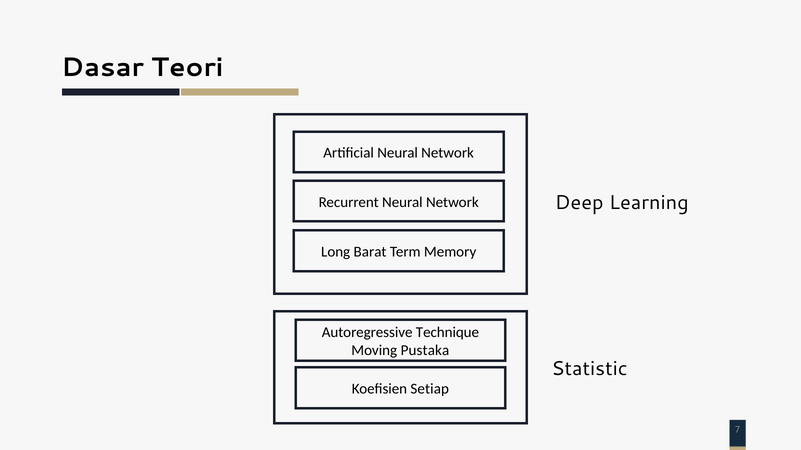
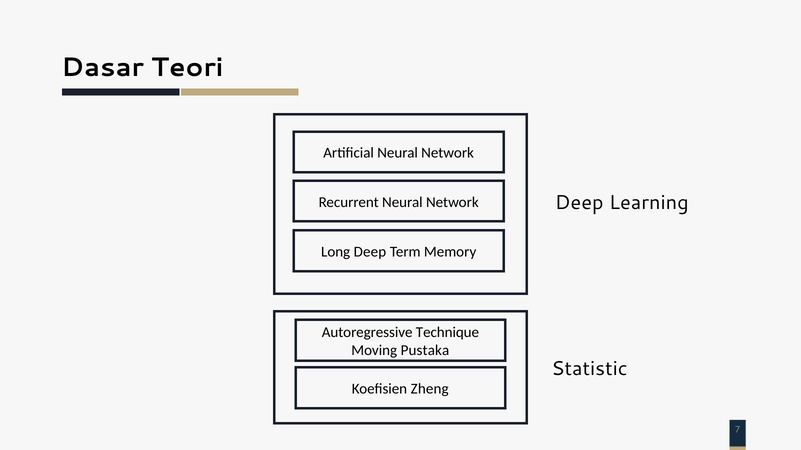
Long Barat: Barat -> Deep (370, 252)
Setiap: Setiap -> Zheng (430, 389)
